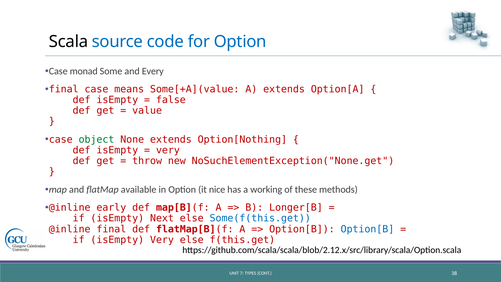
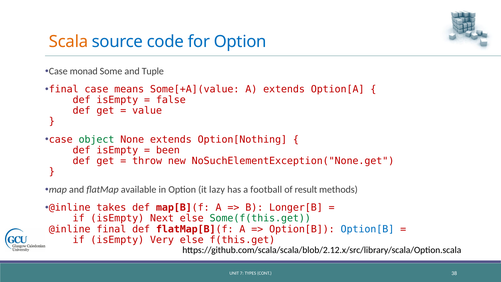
Scala colour: black -> orange (69, 41)
Every: Every -> Tuple (153, 71)
very: very -> been (168, 150)
nice: nice -> lazy (217, 189)
working: working -> football (266, 189)
these: these -> result (306, 189)
early: early -> takes (111, 207)
Some(f(this.get colour: blue -> green (260, 218)
